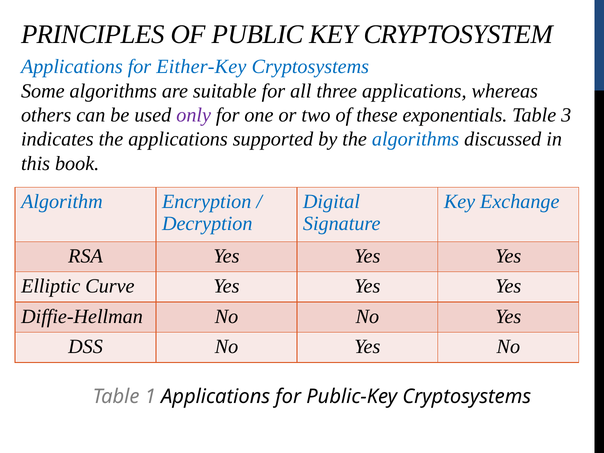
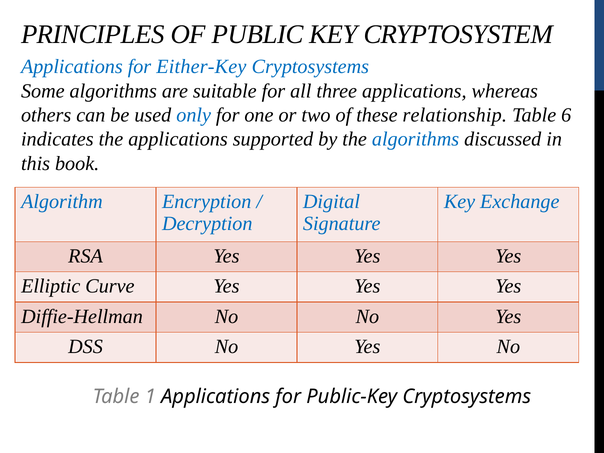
only colour: purple -> blue (194, 115)
exponentials: exponentials -> relationship (455, 115)
3: 3 -> 6 (566, 115)
